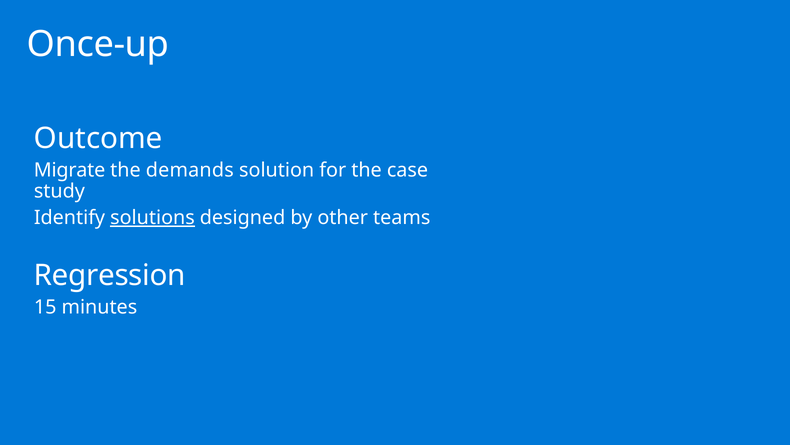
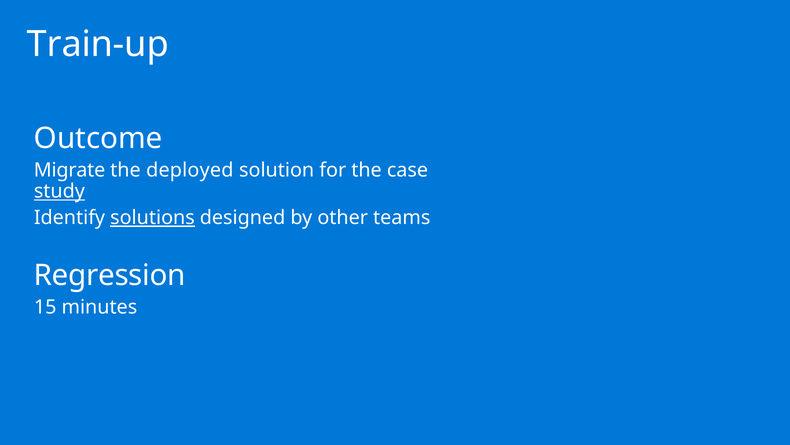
Once-up: Once-up -> Train-up (98, 44)
demands: demands -> deployed (190, 170)
study underline: none -> present (59, 191)
